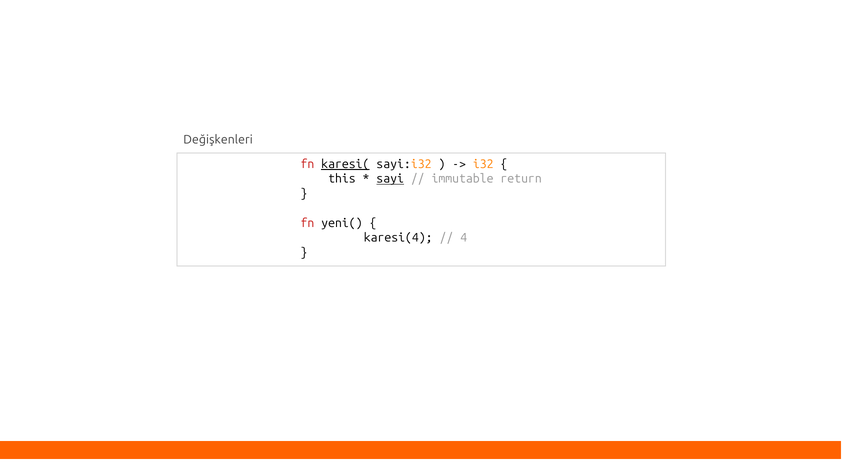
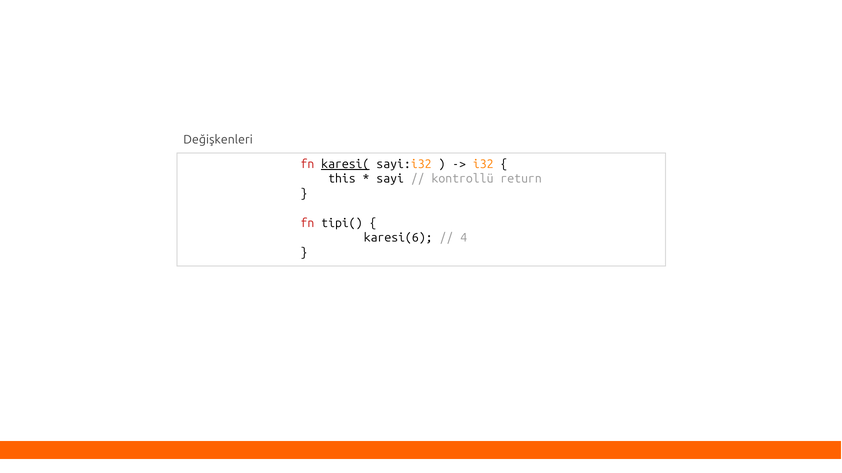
sayi underline: present -> none (390, 179)
immutable: immutable -> kontrollü (463, 179)
yeni(: yeni( -> tipi( (342, 223)
karesi(4: karesi(4 -> karesi(6 (398, 238)
